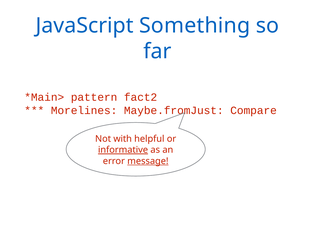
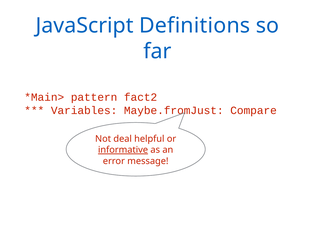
Something: Something -> Definitions (195, 26)
Morelines: Morelines -> Variables (84, 111)
with: with -> deal (123, 139)
message underline: present -> none (148, 161)
